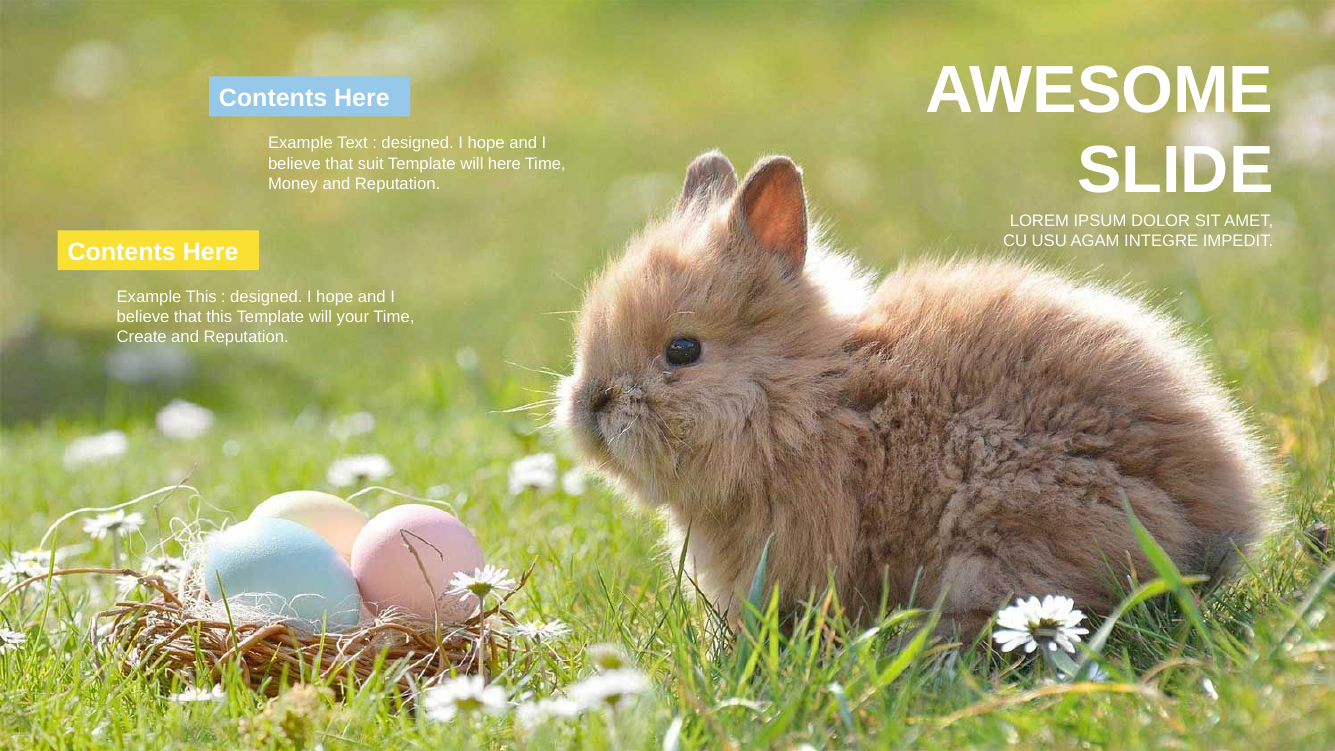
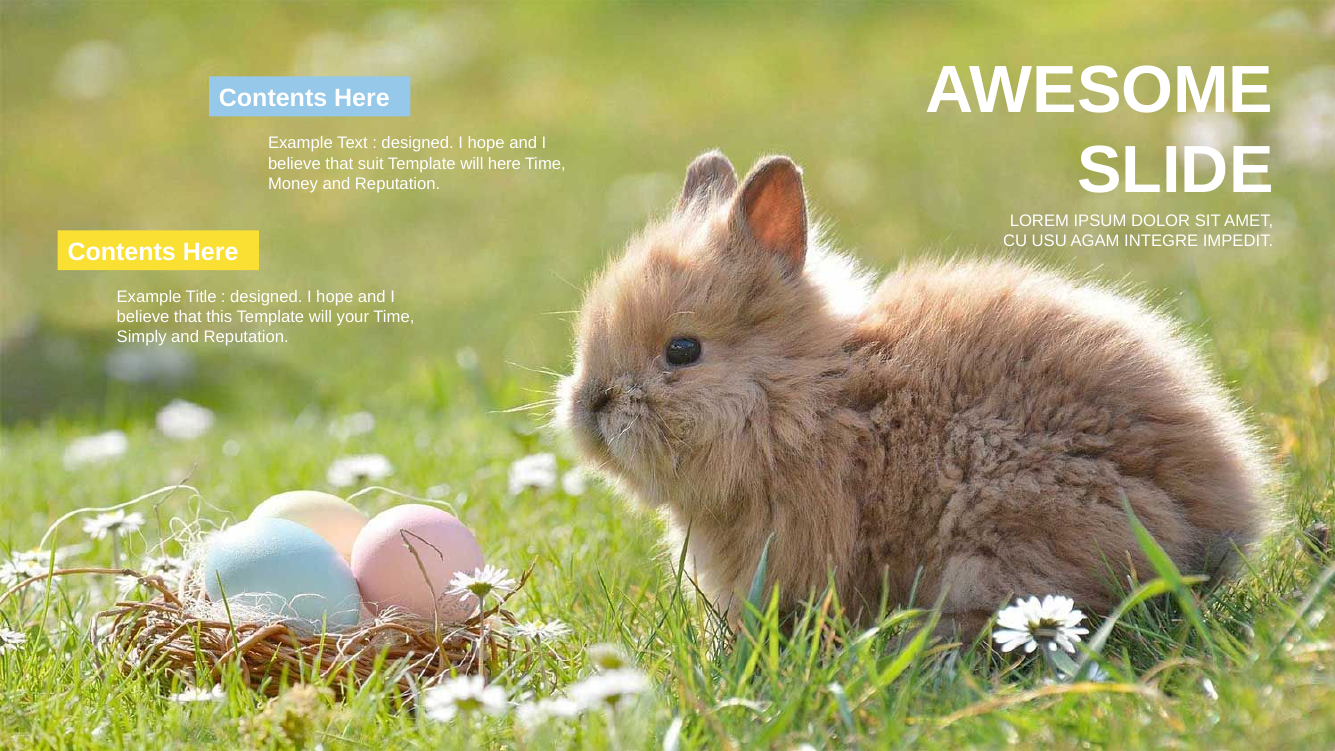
Example This: This -> Title (201, 297)
Create: Create -> Simply (142, 337)
